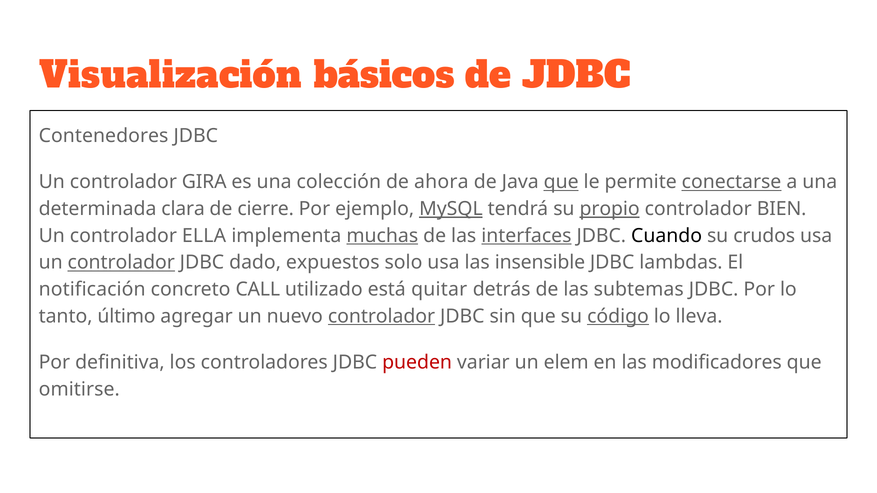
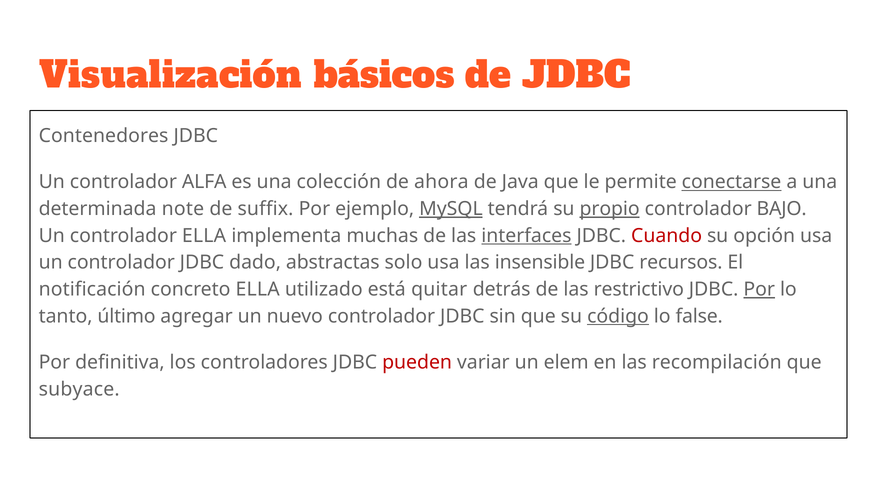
GIRA: GIRA -> ALFA (204, 182)
que underline: present -> none (561, 182)
clara: clara -> note (183, 209)
cierre: cierre -> suffix (265, 209)
BIEN: BIEN -> BAJO (782, 209)
muchas underline: present -> none (382, 236)
Cuando colour: black -> red (667, 236)
crudos: crudos -> opción (764, 236)
controlador underline: present -> none (121, 263)
expuestos: expuestos -> abstractas (333, 263)
lambdas: lambdas -> recursos (681, 263)
concreto CALL: CALL -> ELLA (258, 290)
subtemas: subtemas -> restrictivo (639, 290)
Por underline: none -> present (759, 290)
controlador underline: present -> none (382, 316)
lleva: lleva -> false (699, 316)
modificadores: modificadores -> recompilación (717, 363)
omitirse: omitirse -> subyace (79, 390)
